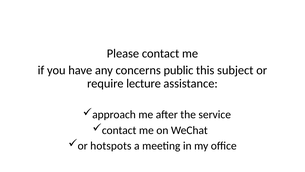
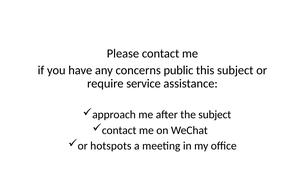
lecture: lecture -> service (144, 83)
the service: service -> subject (215, 114)
